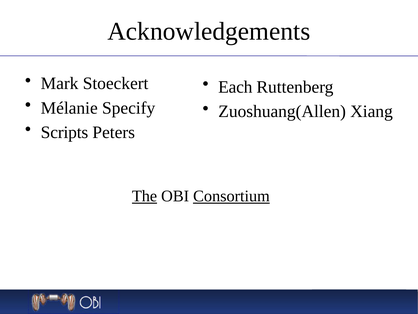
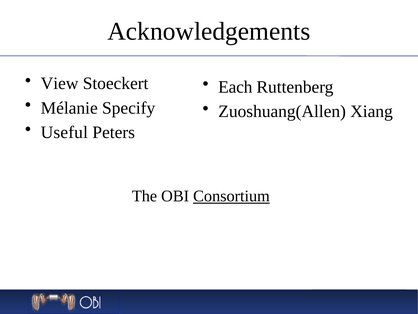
Mark: Mark -> View (60, 83)
Scripts: Scripts -> Useful (64, 132)
The underline: present -> none (145, 196)
